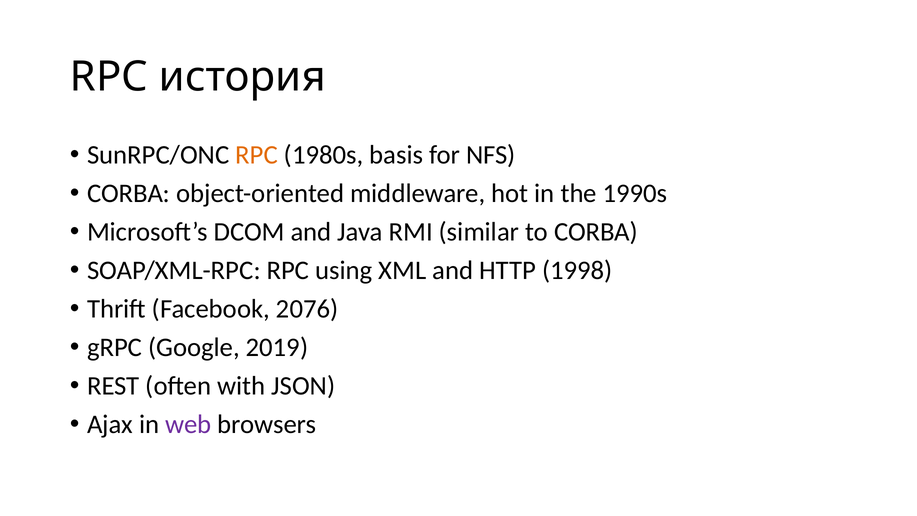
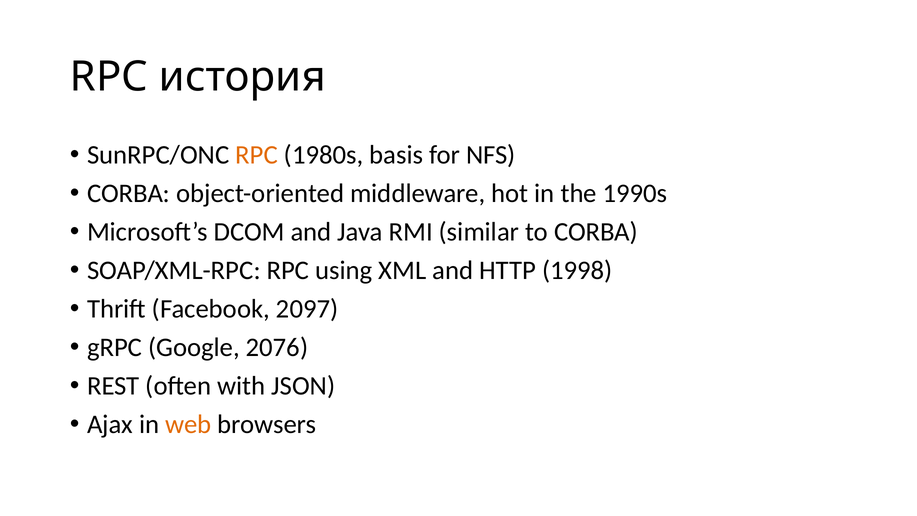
2076: 2076 -> 2097 (307, 309)
2019: 2019 -> 2076 (277, 347)
web colour: purple -> orange (188, 424)
